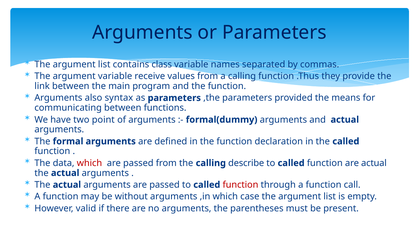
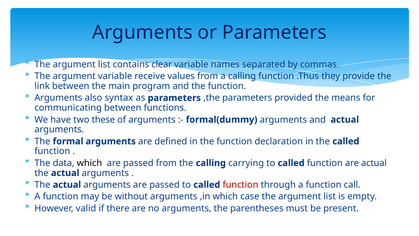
class: class -> clear (162, 64)
point: point -> these (103, 119)
which colour: red -> black (89, 163)
describe: describe -> carrying (246, 163)
